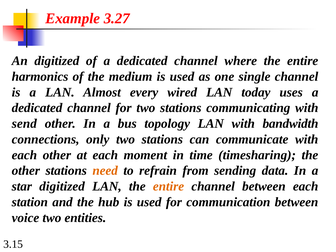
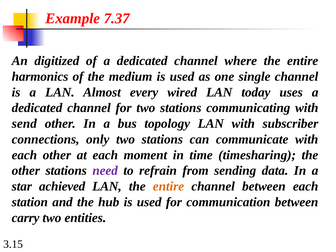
3.27: 3.27 -> 7.37 (117, 18)
bandwidth: bandwidth -> subscriber (290, 124)
need colour: orange -> purple (105, 171)
star digitized: digitized -> achieved (62, 186)
voice: voice -> carry (26, 218)
